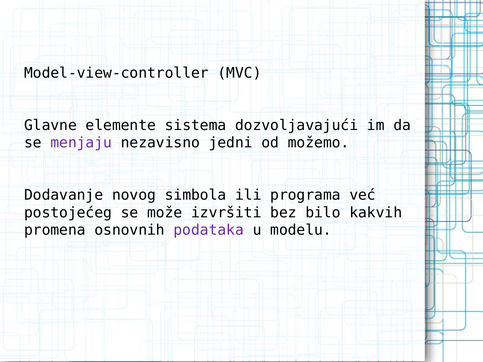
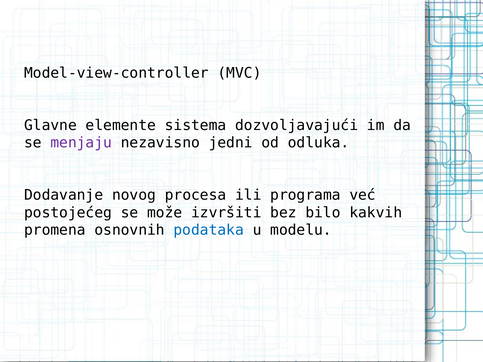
možemo: možemo -> odluka (319, 143)
simbola: simbola -> procesa (196, 195)
podataka colour: purple -> blue (209, 230)
